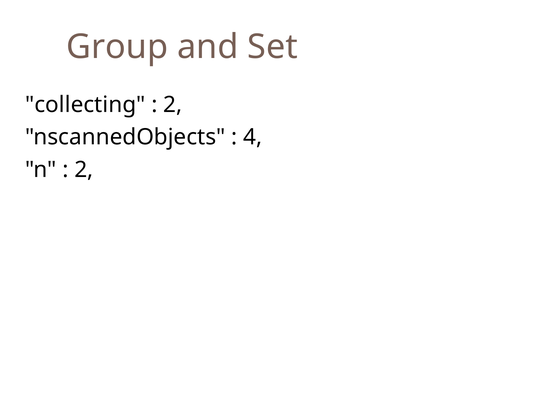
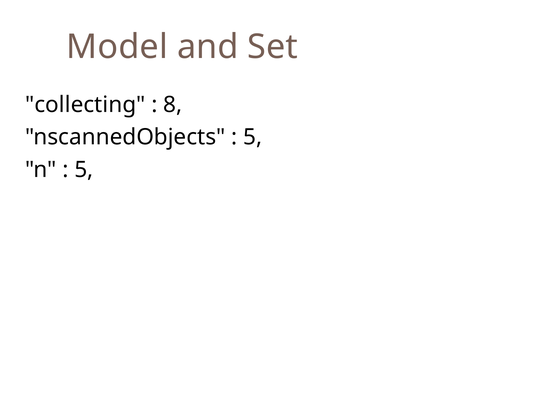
Group: Group -> Model (117, 47)
2: 2 -> 8 (173, 105)
4: 4 -> 5 (253, 137)
2: 2 -> 5 (84, 170)
